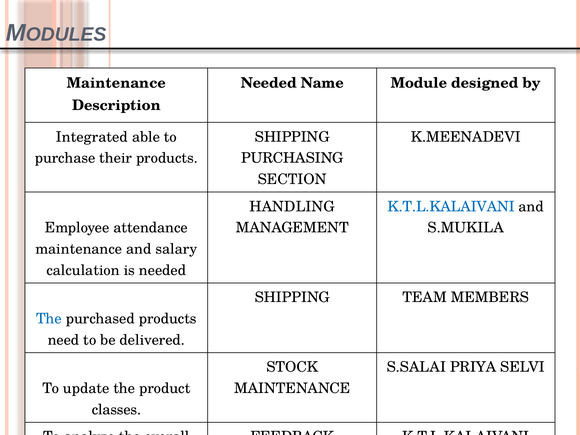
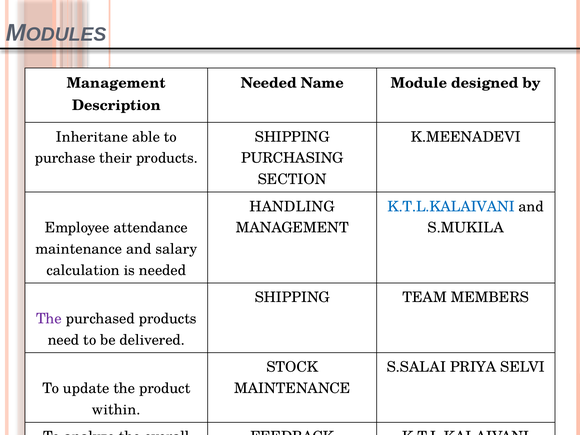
Maintenance: Maintenance -> Management (116, 83)
Integrated: Integrated -> Inheritane (92, 137)
The colour: blue -> purple (49, 319)
classes: classes -> within (116, 410)
